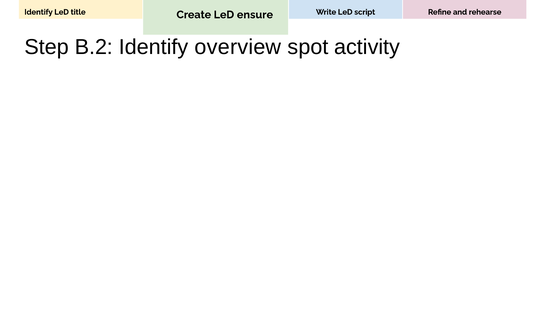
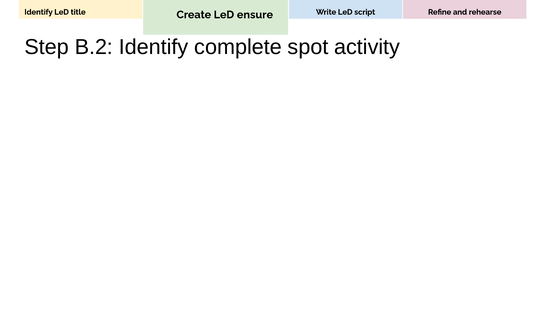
overview: overview -> complete (238, 47)
